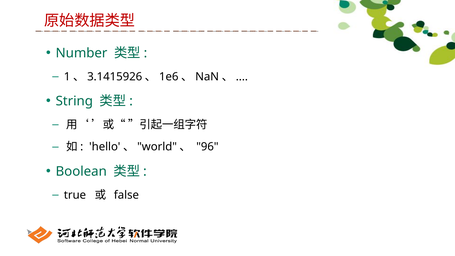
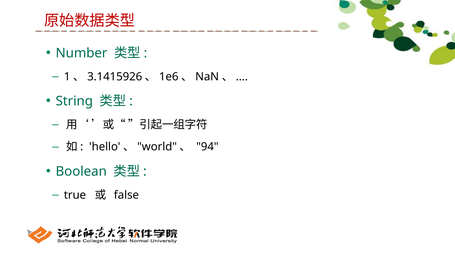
96: 96 -> 94 (207, 147)
